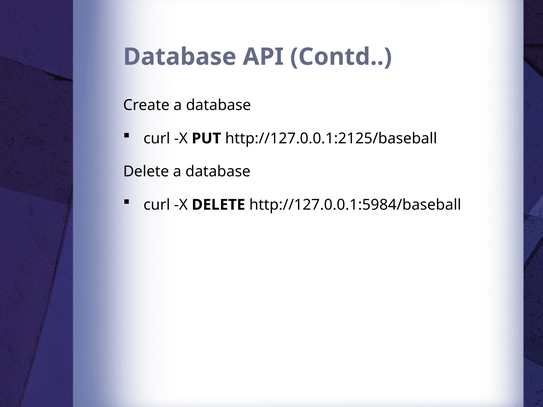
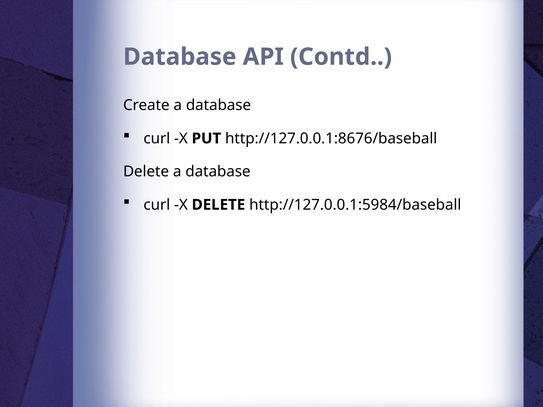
http://127.0.0.1:2125/baseball: http://127.0.0.1:2125/baseball -> http://127.0.0.1:8676/baseball (331, 138)
